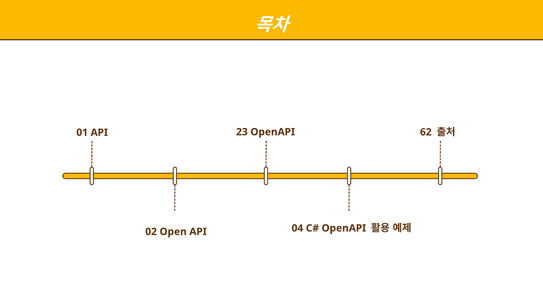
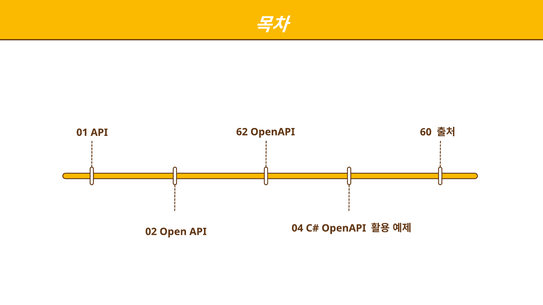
23: 23 -> 62 (242, 132)
62: 62 -> 60 (426, 132)
